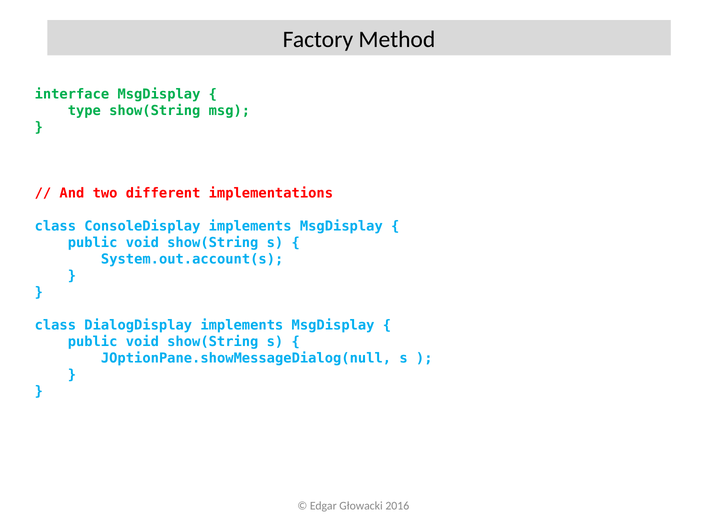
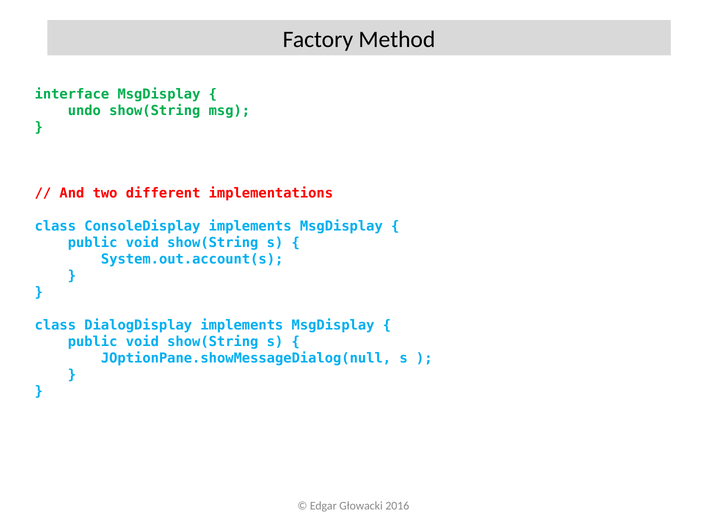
type: type -> undo (84, 111)
